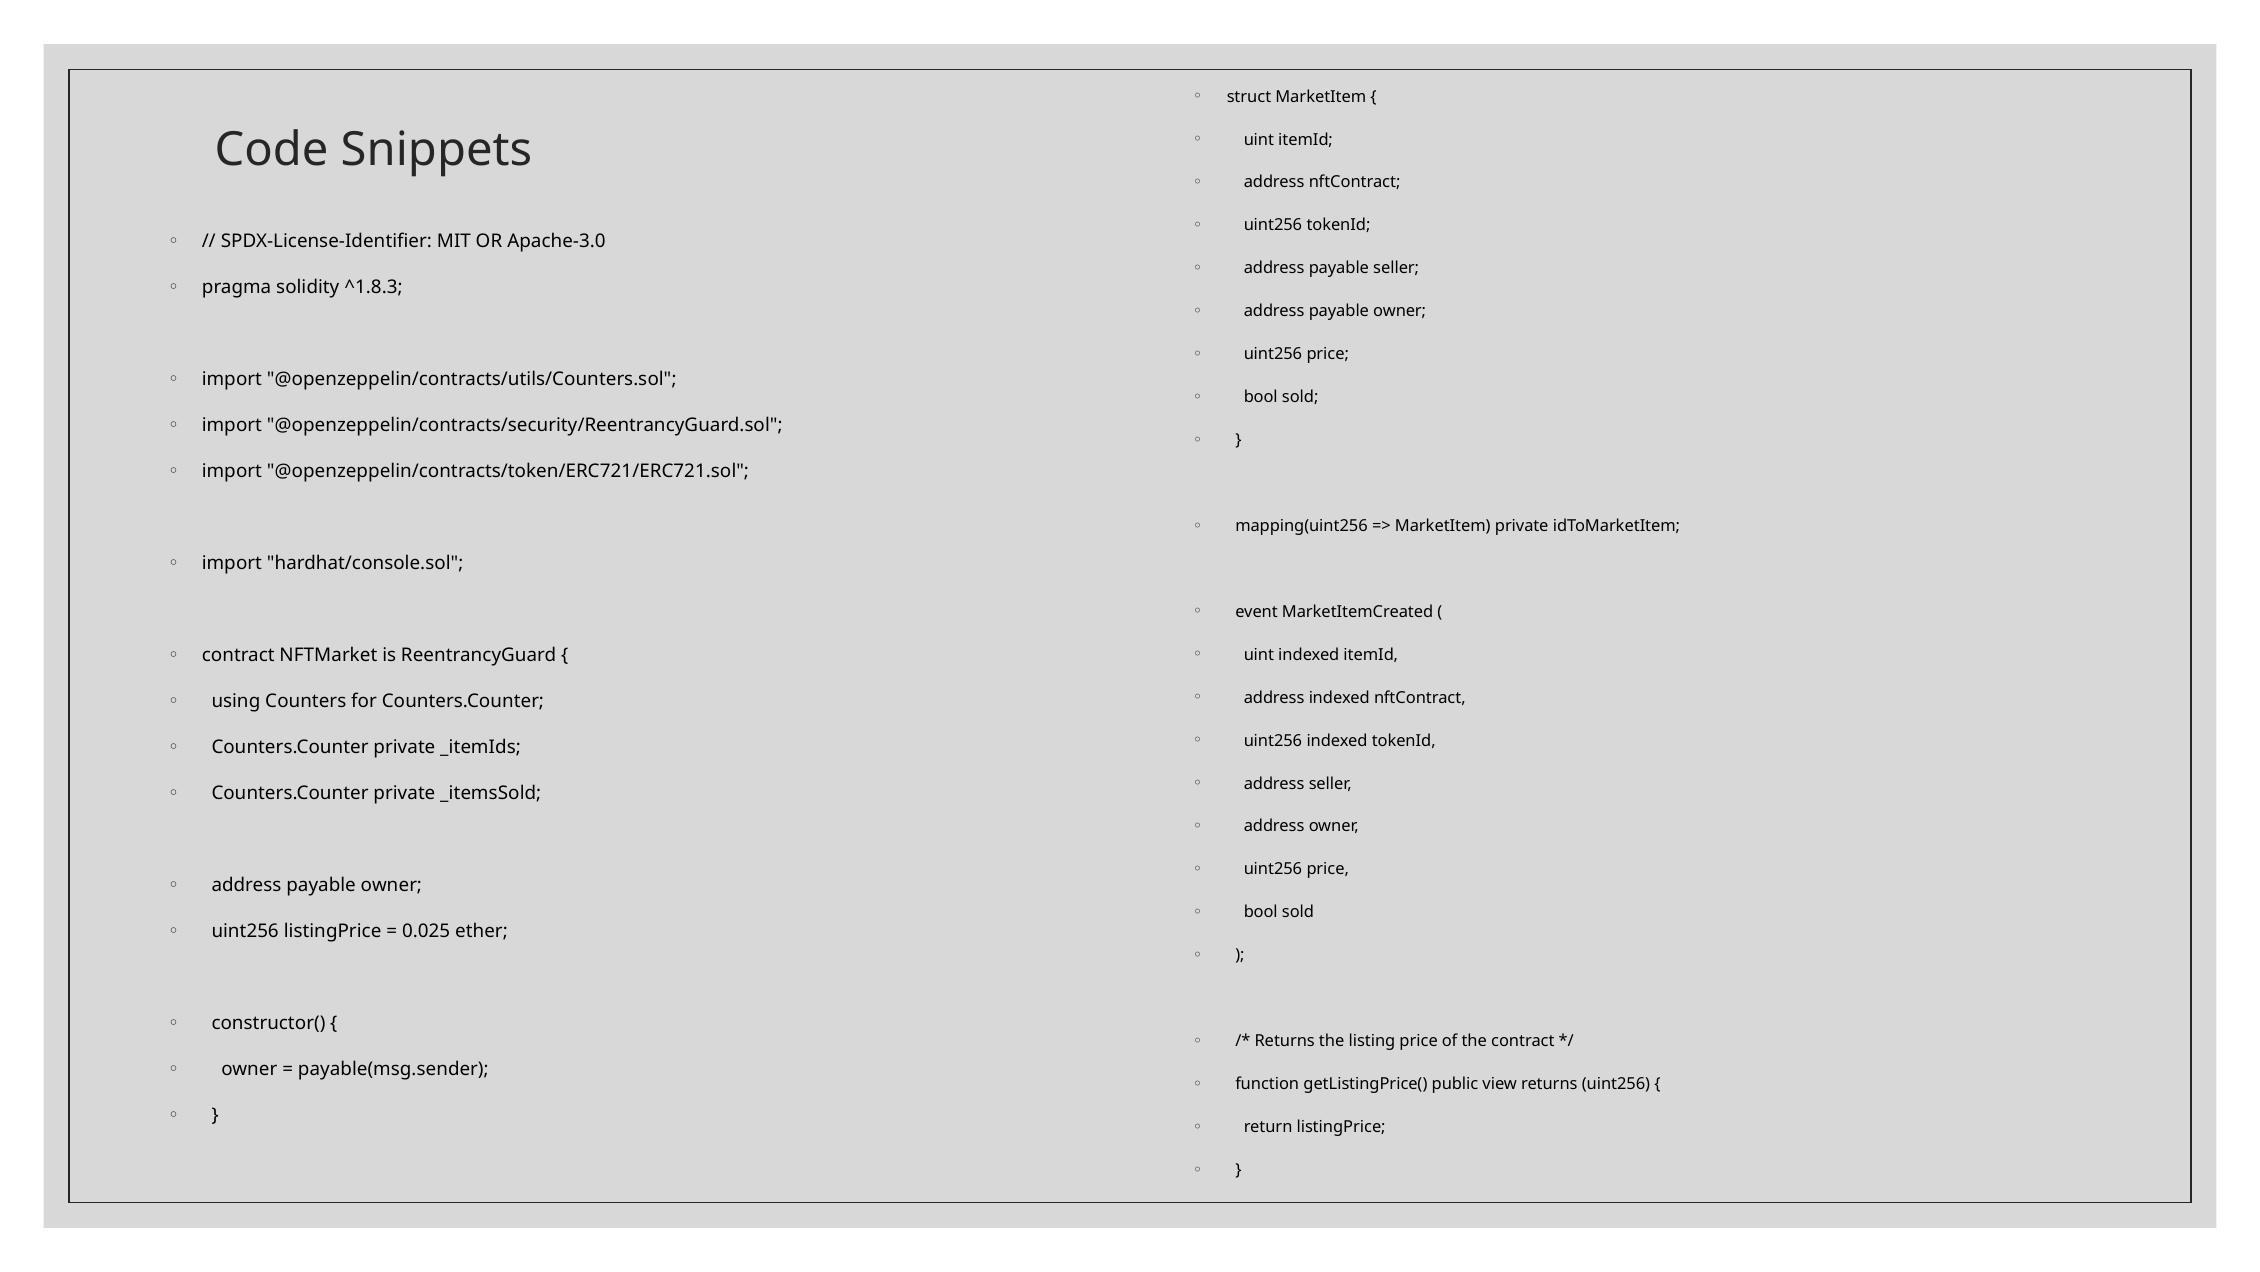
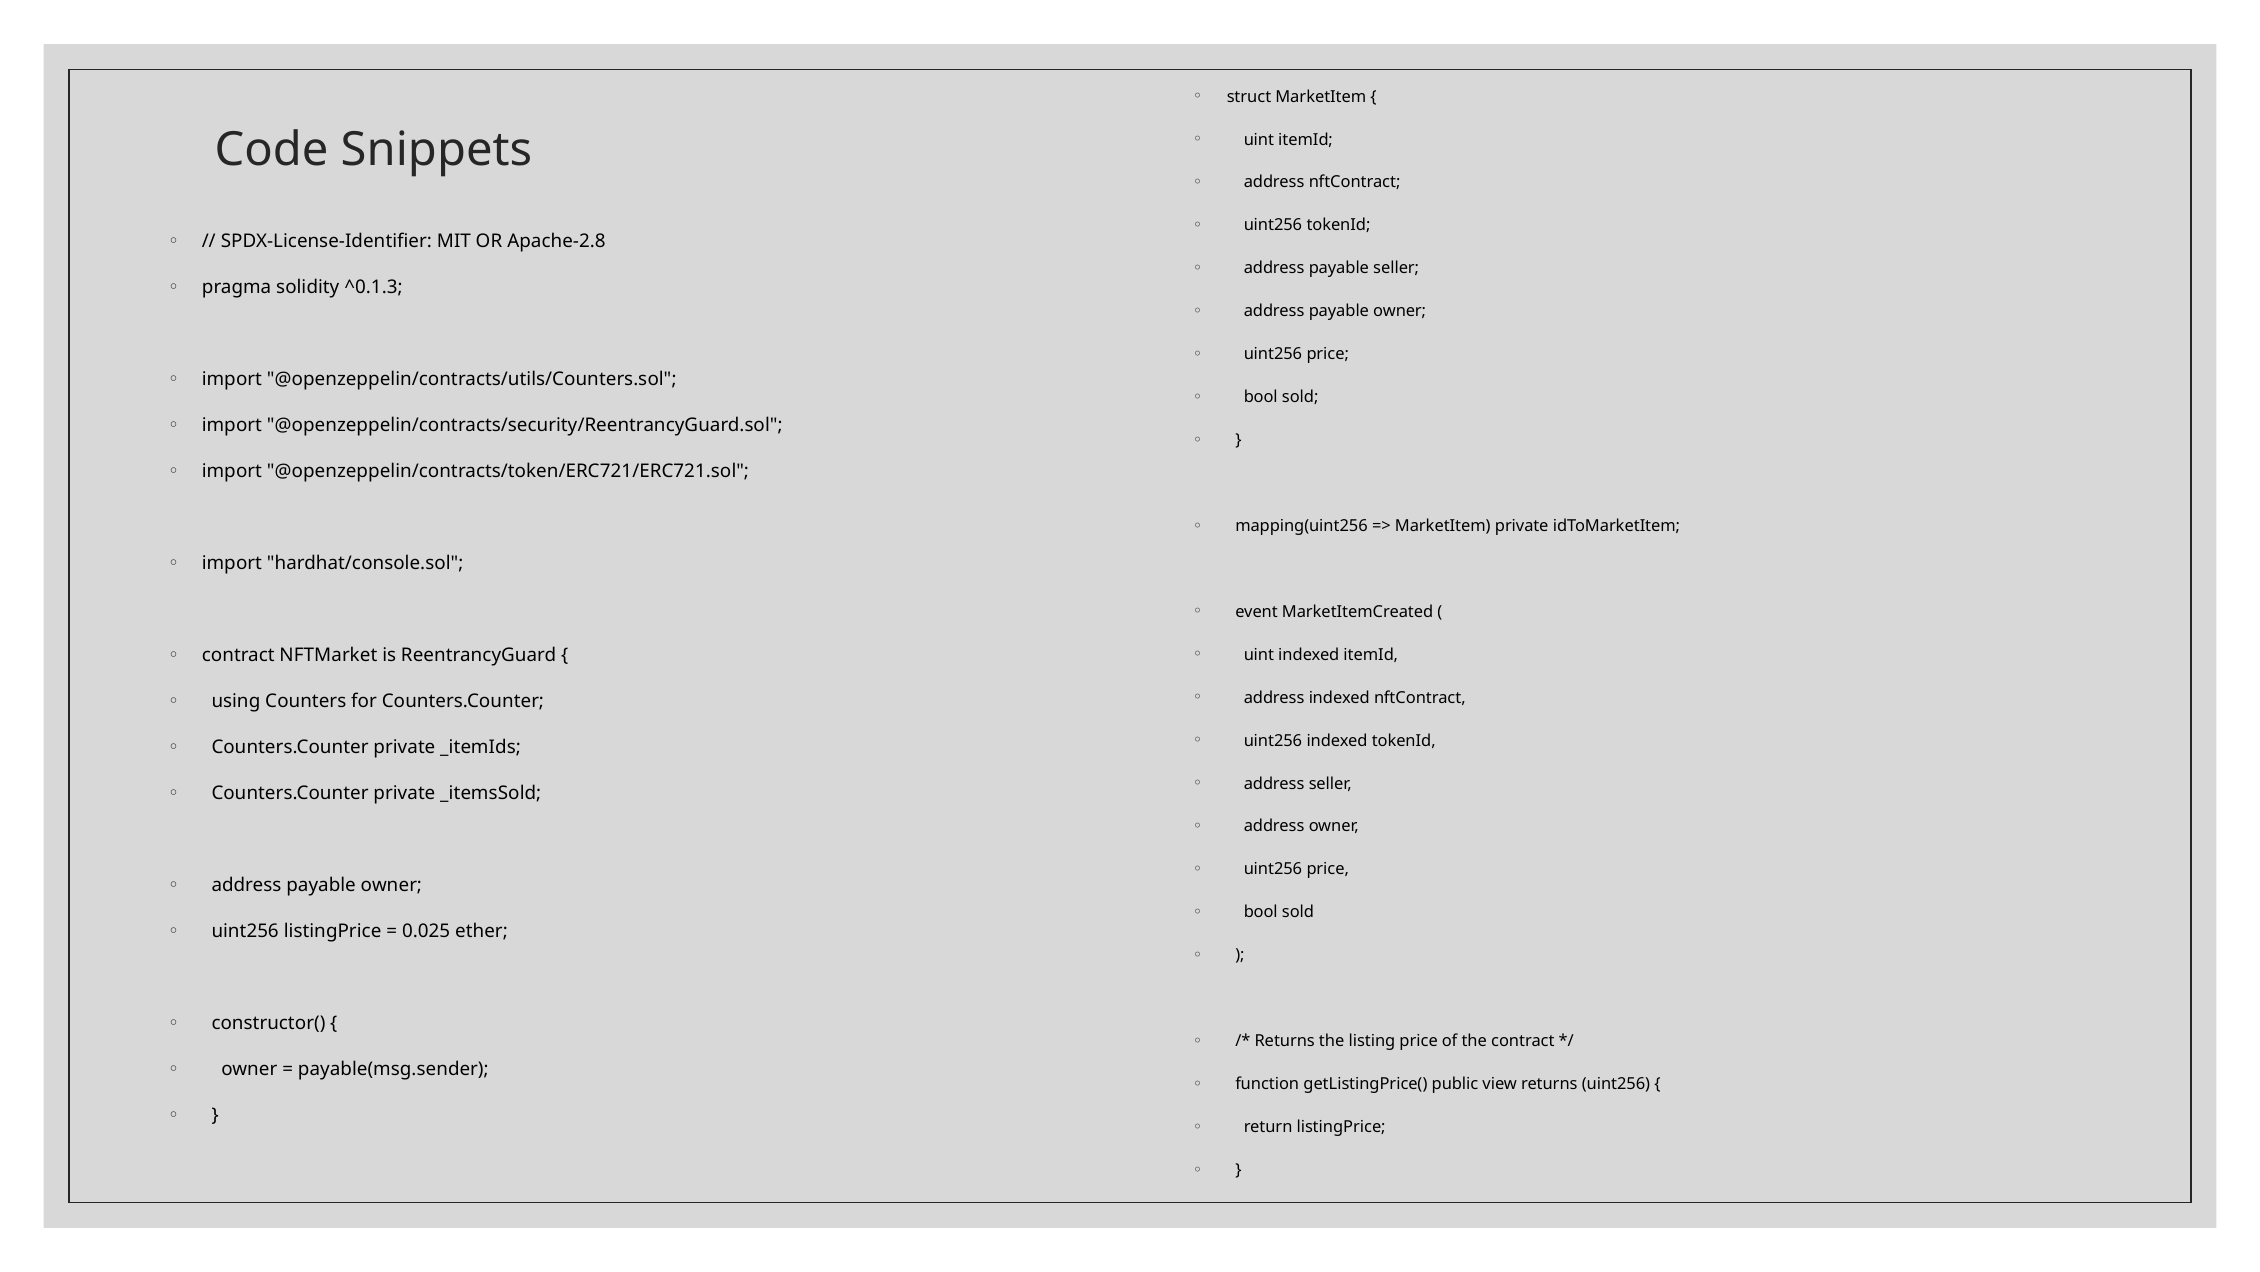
Apache-3.0: Apache-3.0 -> Apache-2.8 (557, 241)
^1.8.3: ^1.8.3 -> ^0.1.3 (374, 287)
